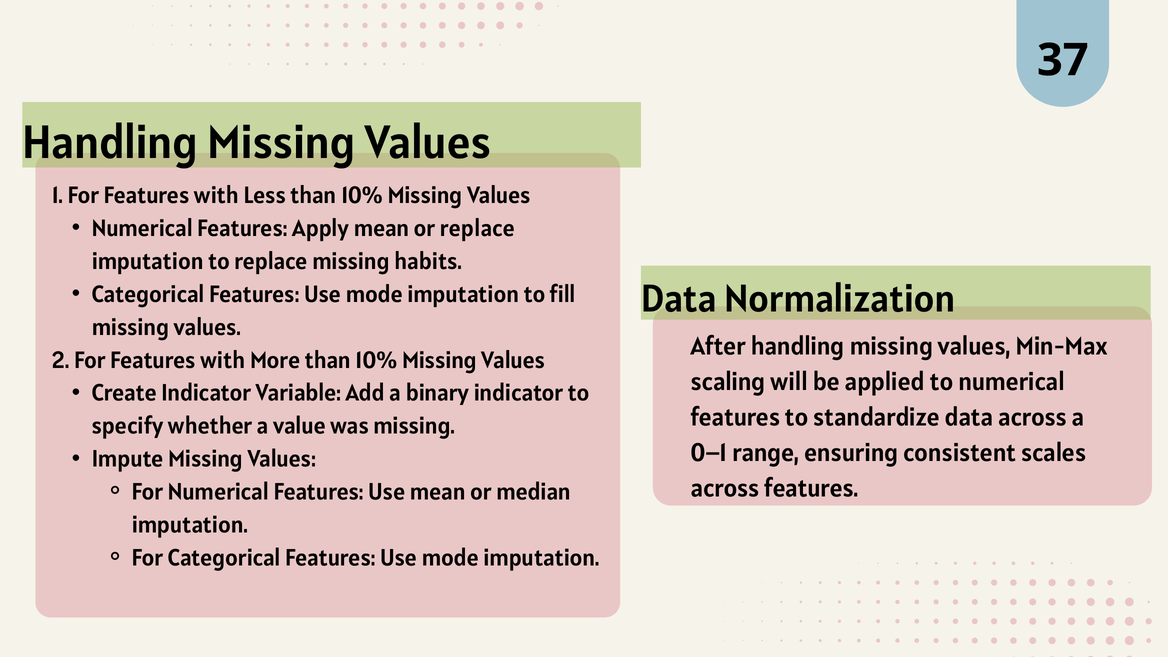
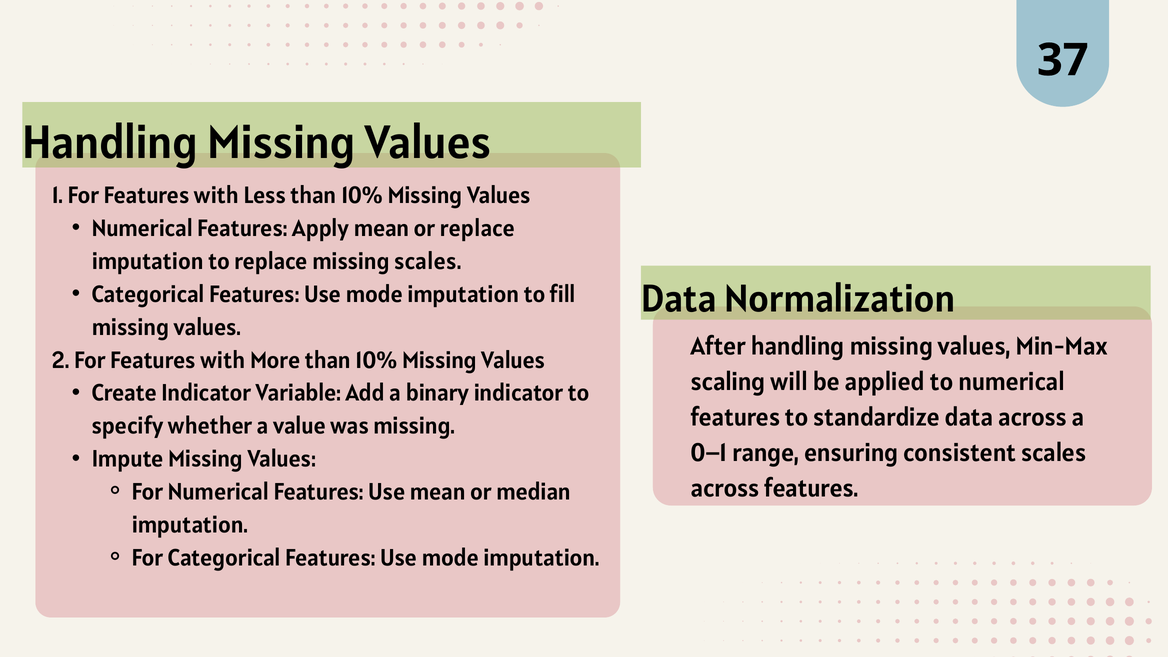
missing habits: habits -> scales (428, 261)
